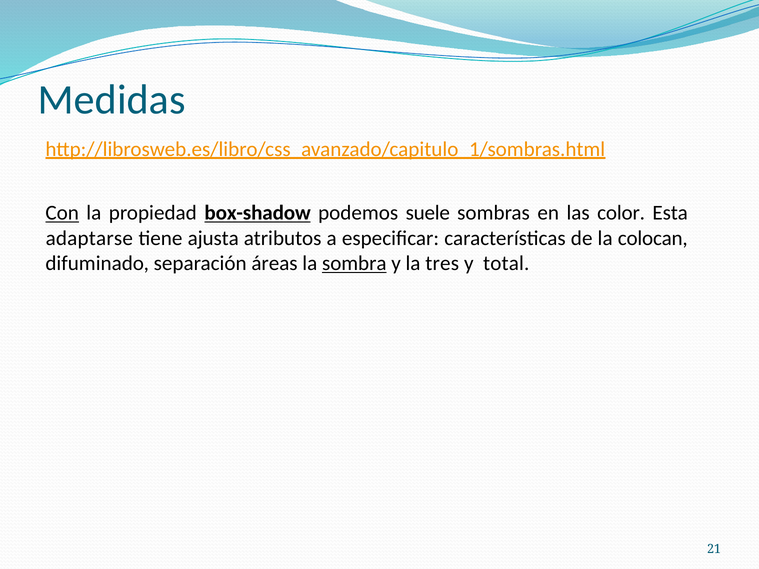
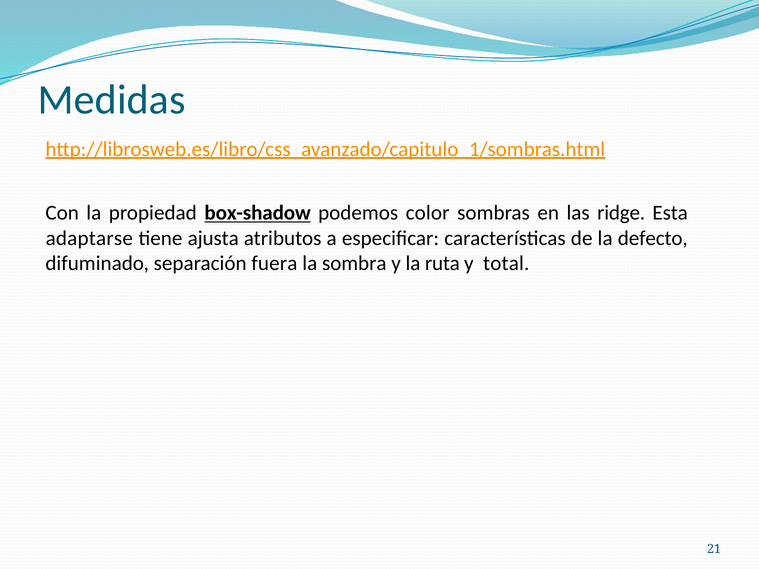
Con underline: present -> none (62, 213)
suele: suele -> color (428, 213)
color: color -> ridge (621, 213)
colocan: colocan -> defecto (653, 238)
áreas: áreas -> fuera (274, 264)
sombra underline: present -> none (354, 264)
tres: tres -> ruta (442, 264)
